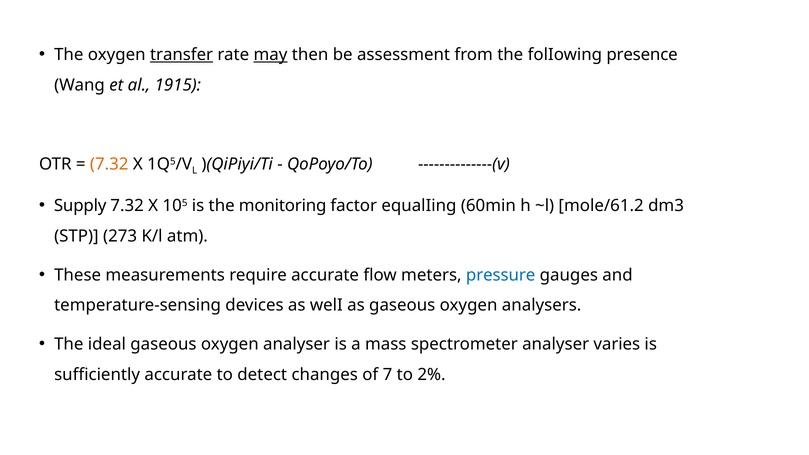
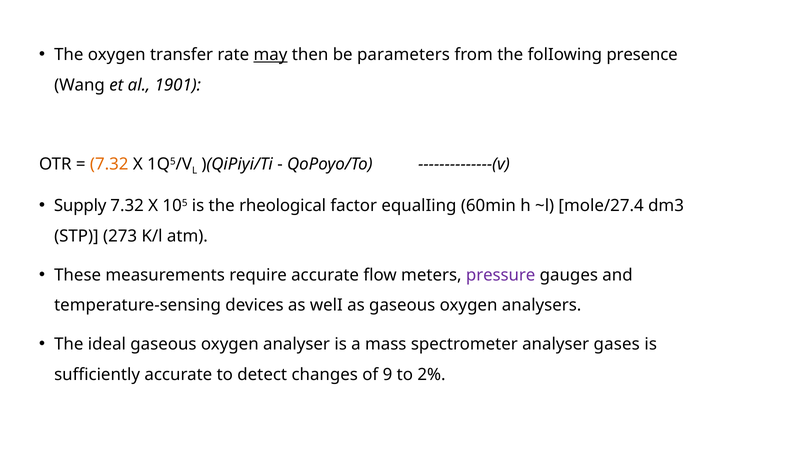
transfer underline: present -> none (182, 55)
assessment: assessment -> parameters (403, 55)
1915: 1915 -> 1901 (178, 85)
monitoring: monitoring -> rheological (283, 206)
mole/61.2: mole/61.2 -> mole/27.4 (601, 206)
pressure colour: blue -> purple (501, 275)
varies: varies -> gases (617, 344)
7: 7 -> 9 (387, 375)
